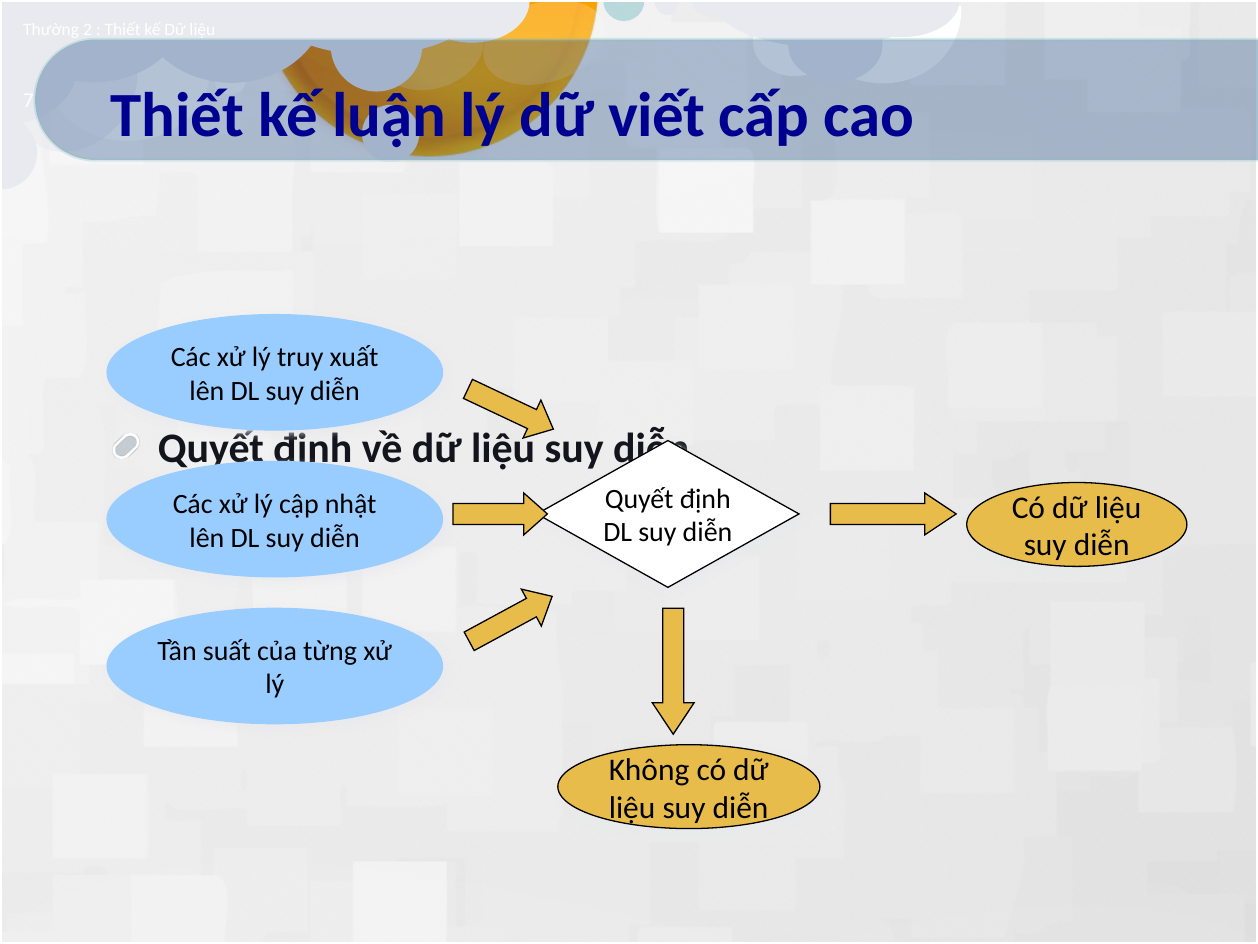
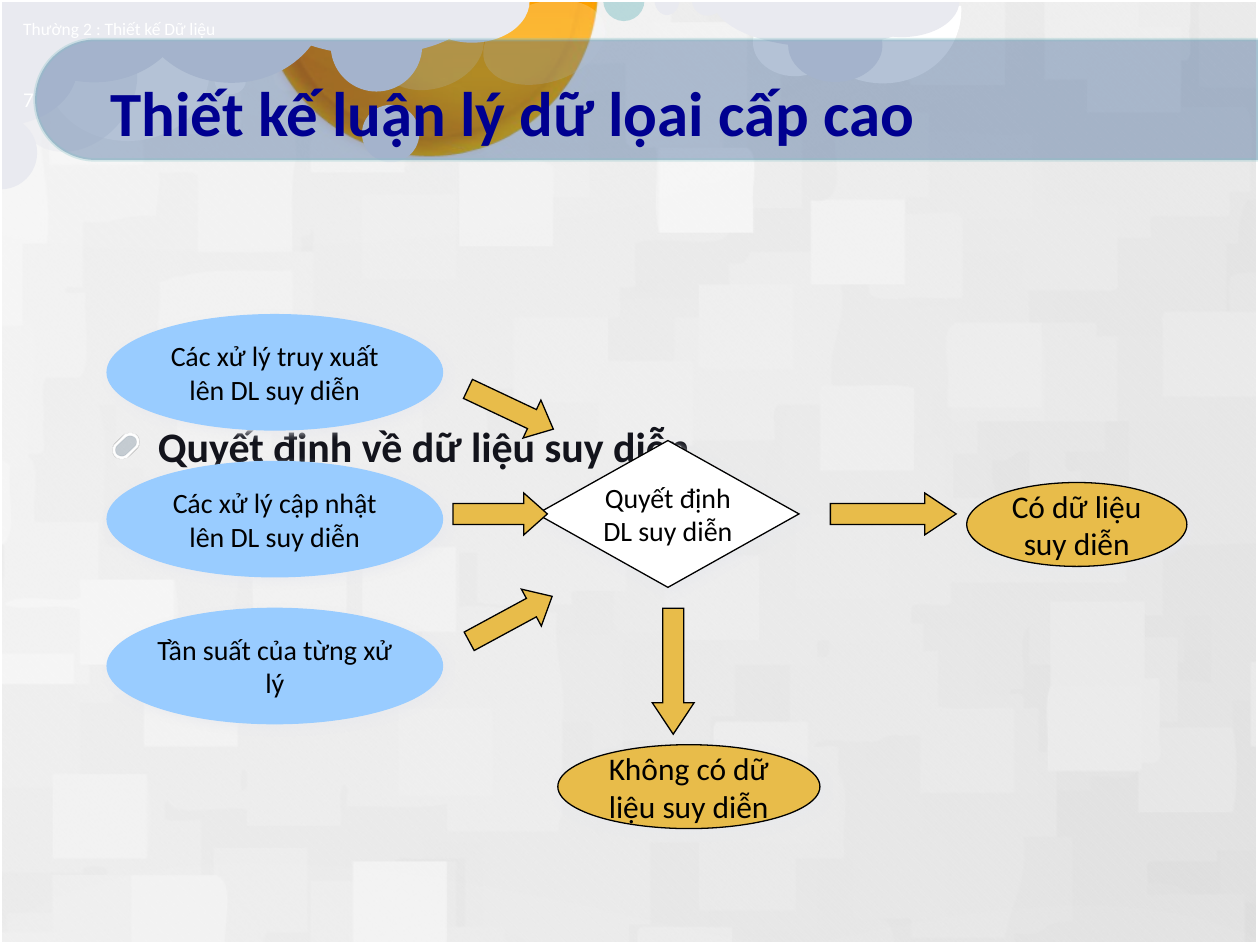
viết: viết -> lọai (656, 115)
